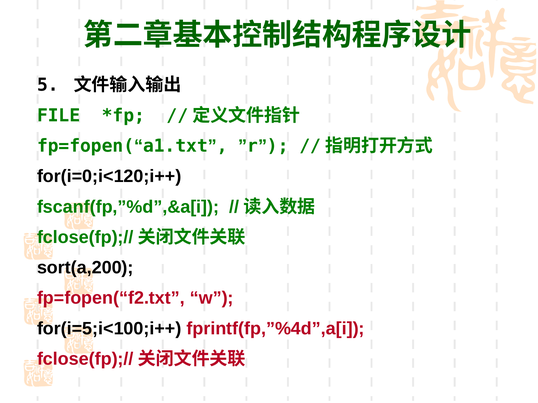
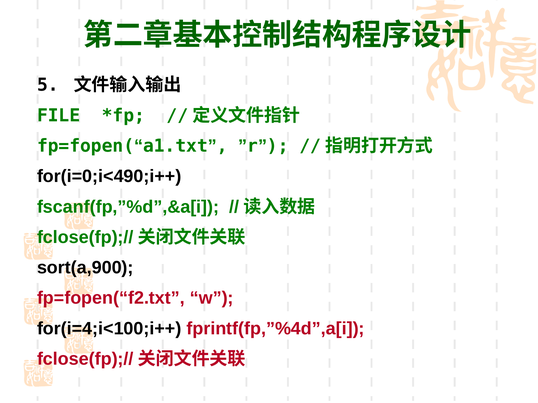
for(i=0;i<120;i++: for(i=0;i<120;i++ -> for(i=0;i<490;i++ (109, 177)
sort(a,200: sort(a,200 -> sort(a,900 (85, 268)
for(i=5;i<100;i++: for(i=5;i<100;i++ -> for(i=4;i<100;i++ (109, 329)
